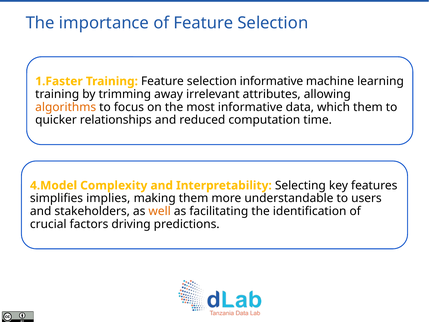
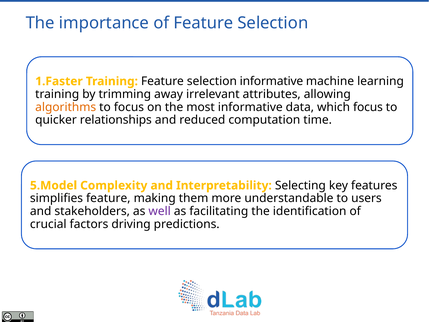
which them: them -> focus (368, 107)
4.Model: 4.Model -> 5.Model (54, 185)
simplifies implies: implies -> feature (108, 198)
well colour: orange -> purple (160, 211)
